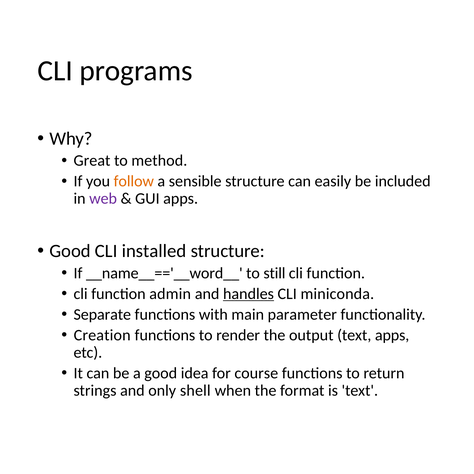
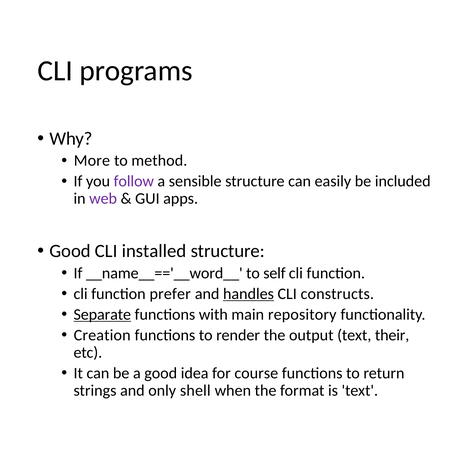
Great: Great -> More (92, 161)
follow colour: orange -> purple (134, 181)
still: still -> self (274, 273)
admin: admin -> prefer (170, 294)
miniconda: miniconda -> constructs (337, 294)
Separate underline: none -> present (102, 314)
parameter: parameter -> repository (302, 314)
text apps: apps -> their (392, 335)
